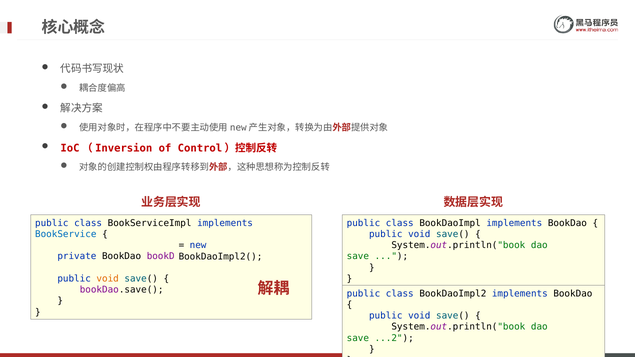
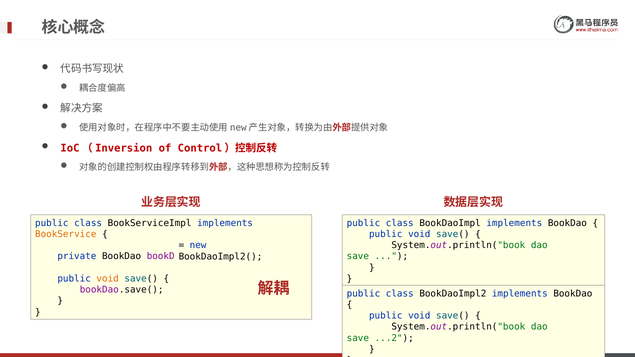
BookService colour: blue -> orange (66, 234)
